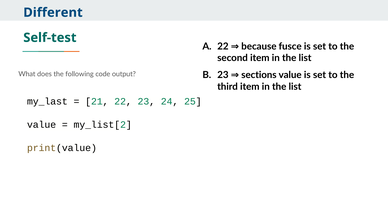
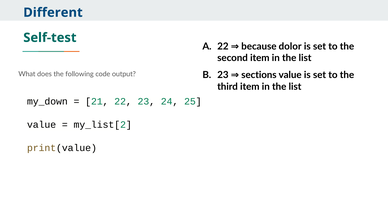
fusce: fusce -> dolor (290, 46)
my_last: my_last -> my_down (47, 102)
